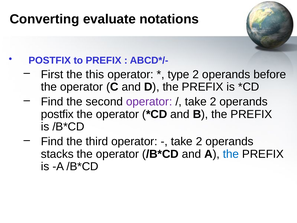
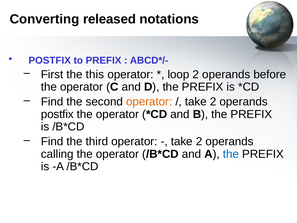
evaluate: evaluate -> released (109, 19)
type: type -> loop (179, 74)
operator colour: purple -> orange (149, 102)
stacks: stacks -> calling (57, 154)
